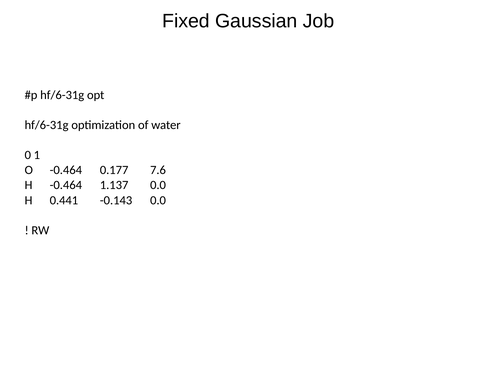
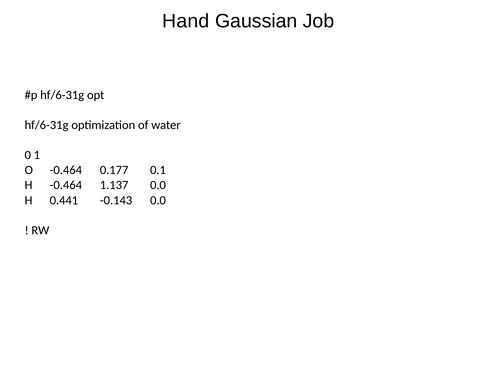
Fixed: Fixed -> Hand (186, 21)
7.6: 7.6 -> 0.1 (158, 170)
